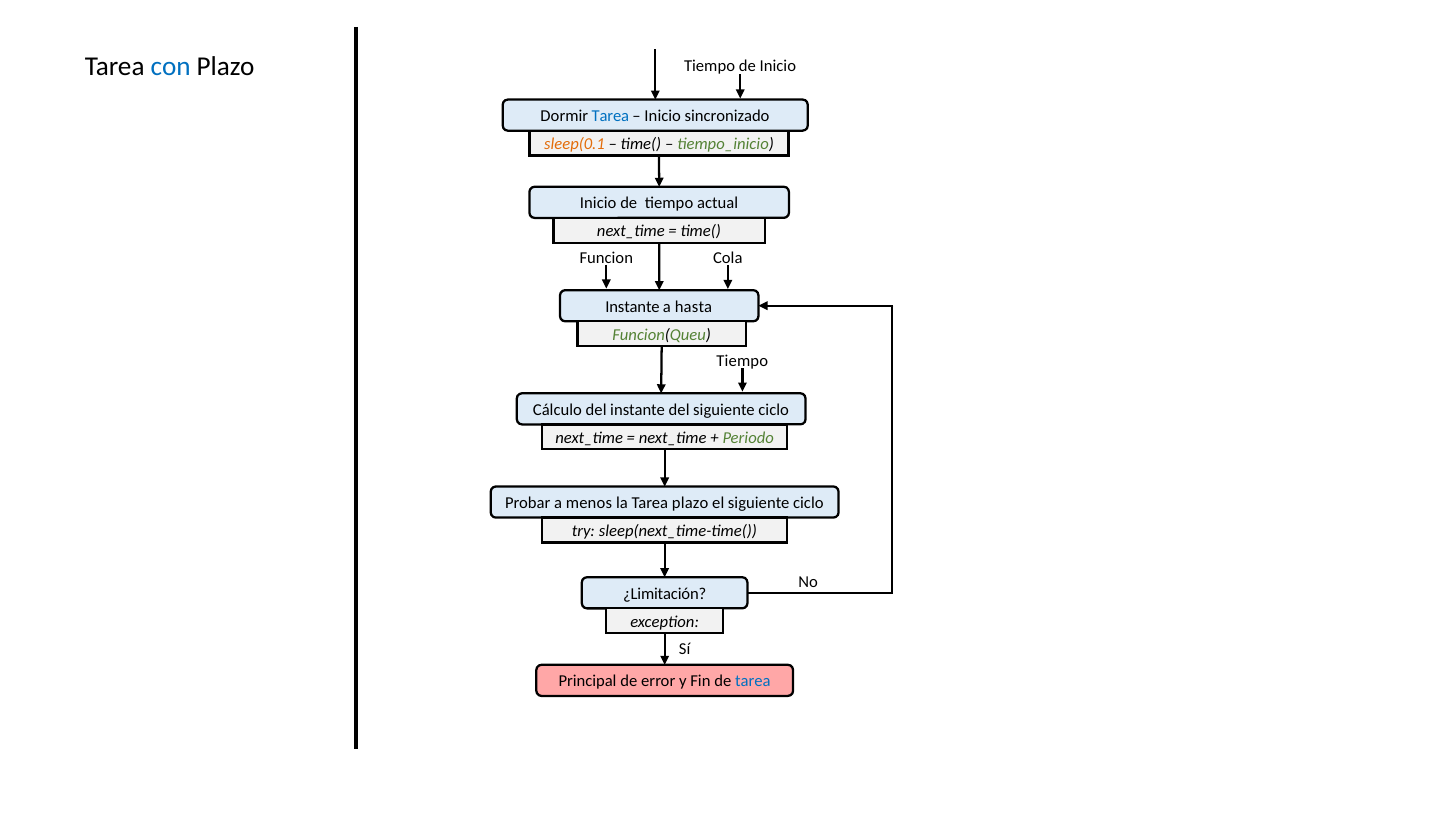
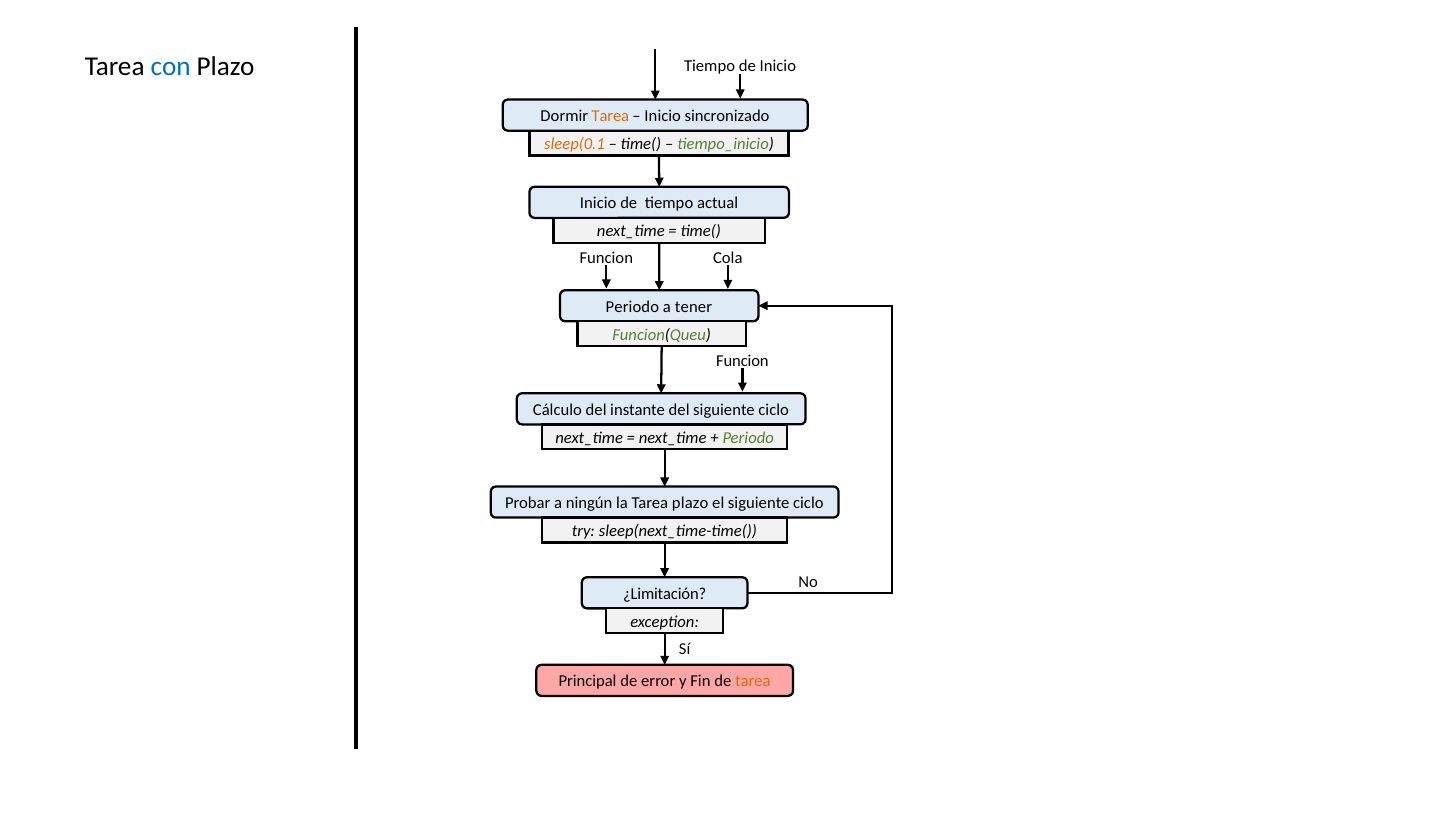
Tarea colour: blue -> orange (610, 116)
Instante: Instante -> Periodo (632, 307)
hasta: hasta -> tener (694, 307)
Tiempo: Tiempo -> Funcion (742, 361)
menos: menos -> ningún (589, 503)
tarea colour: blue -> orange (753, 682)
